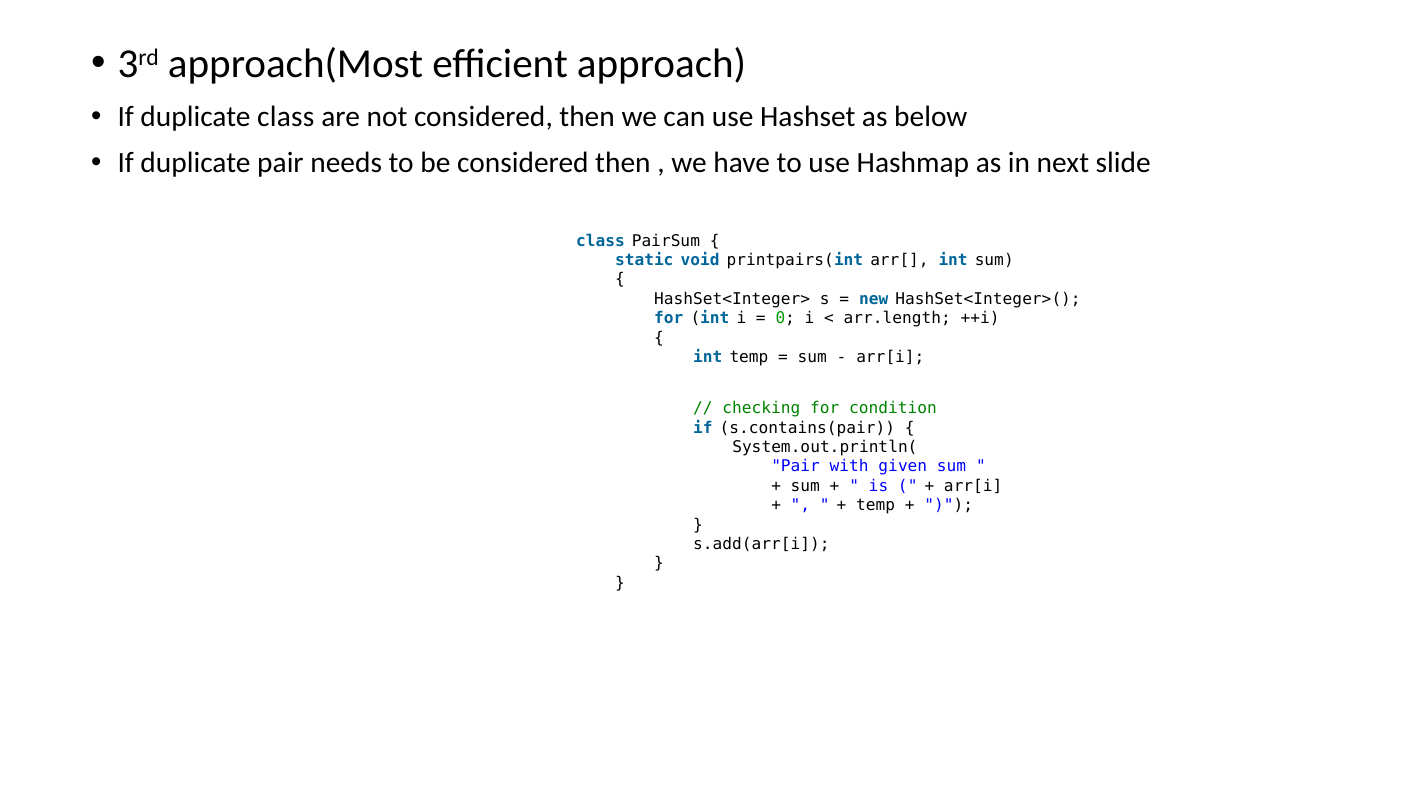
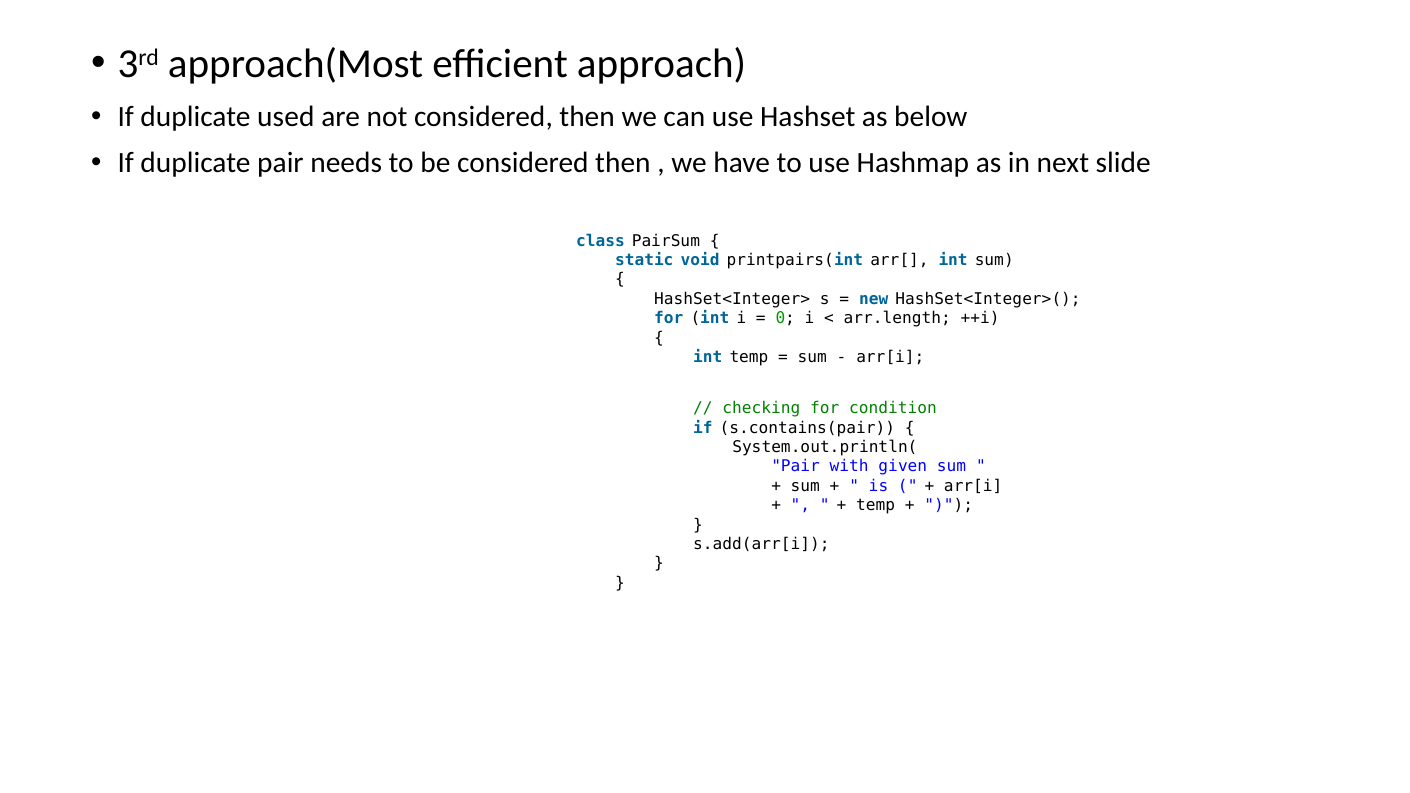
duplicate class: class -> used (286, 117)
